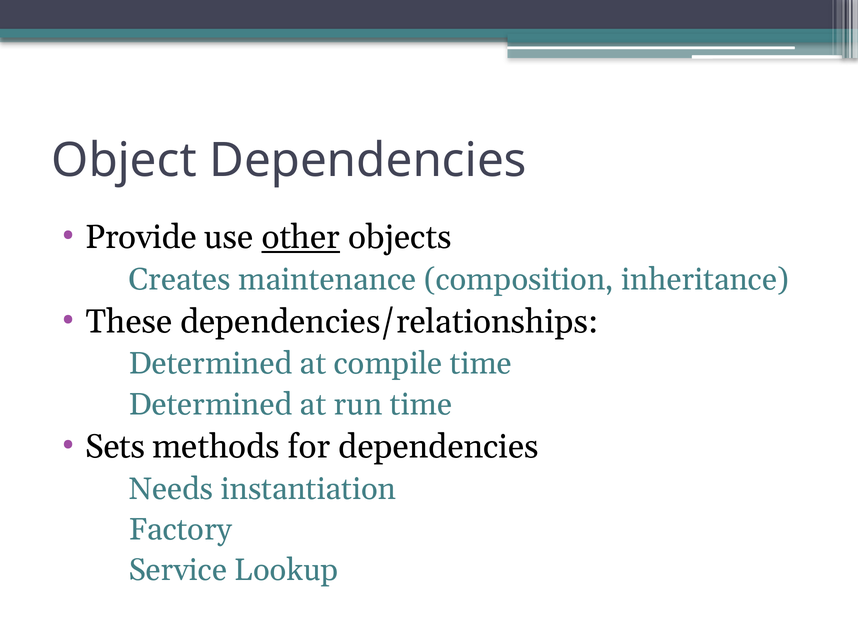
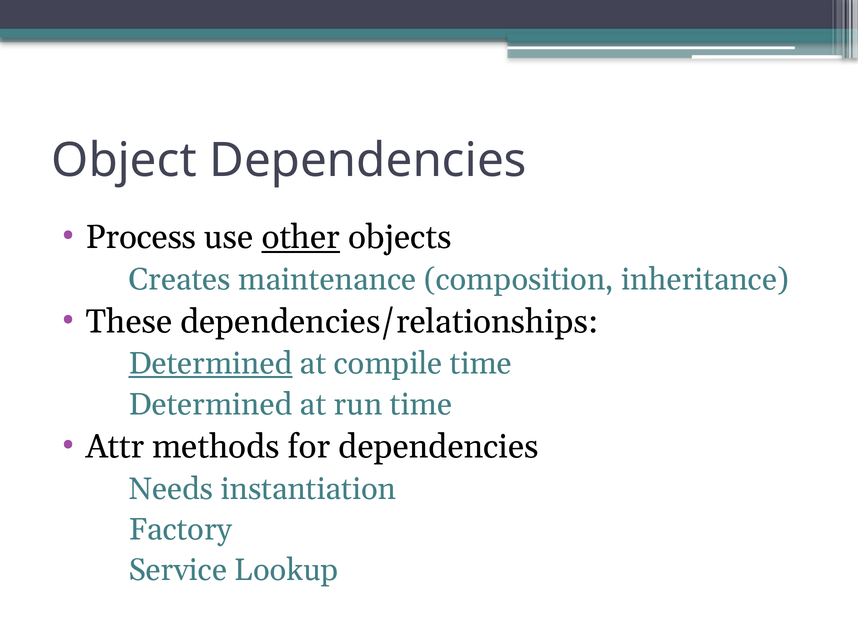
Provide: Provide -> Process (141, 238)
Determined underline: none -> present (210, 364)
Sets: Sets -> Attr (115, 447)
